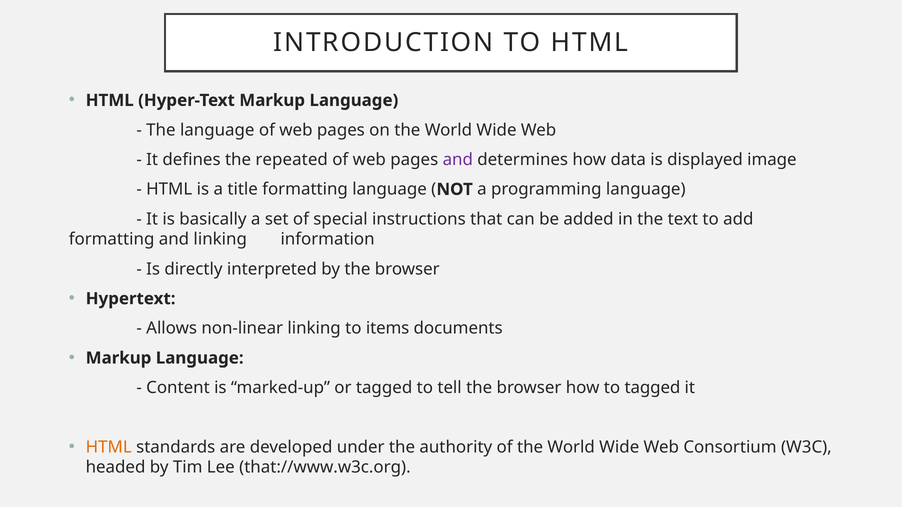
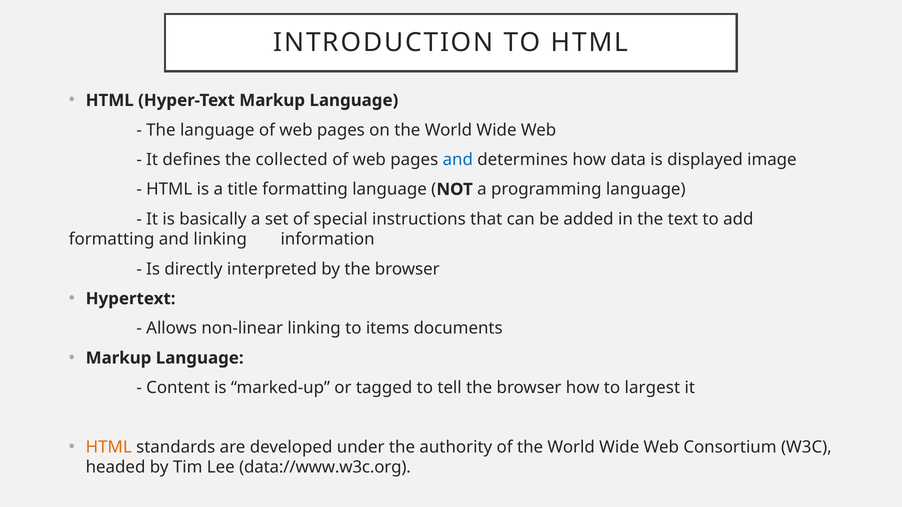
repeated: repeated -> collected (292, 160)
and colour: purple -> blue (458, 160)
to tagged: tagged -> largest (652, 388)
that://www.w3c.org: that://www.w3c.org -> data://www.w3c.org (325, 468)
